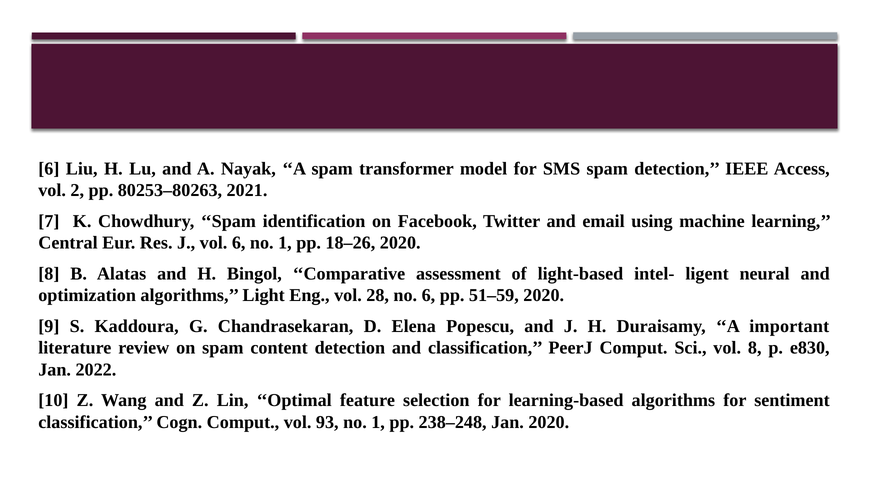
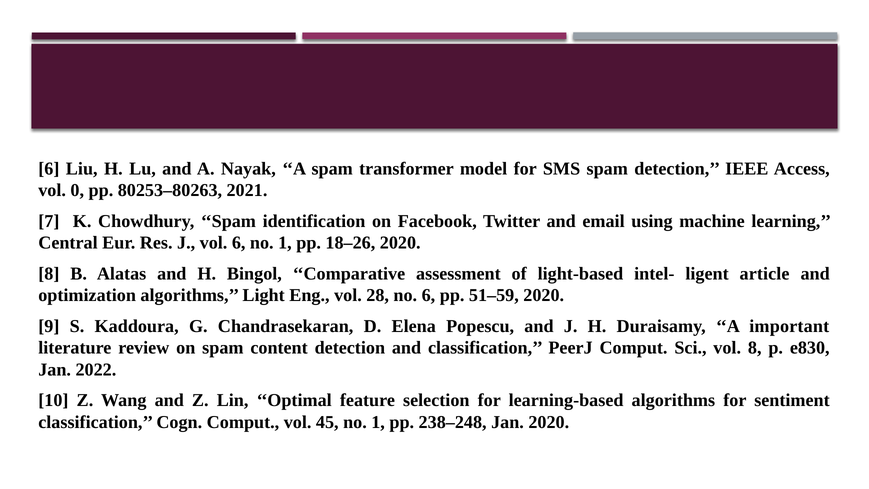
2: 2 -> 0 (77, 190)
neural: neural -> article (765, 274)
93: 93 -> 45 (327, 422)
